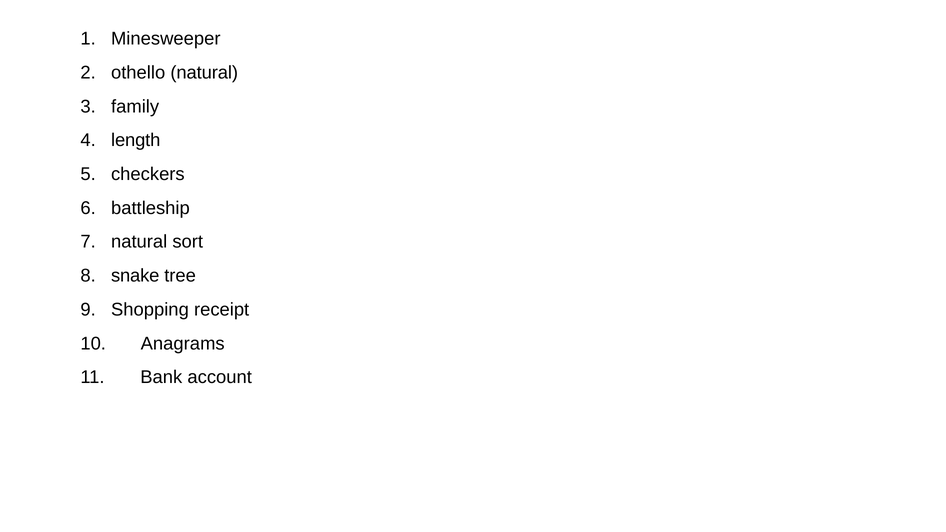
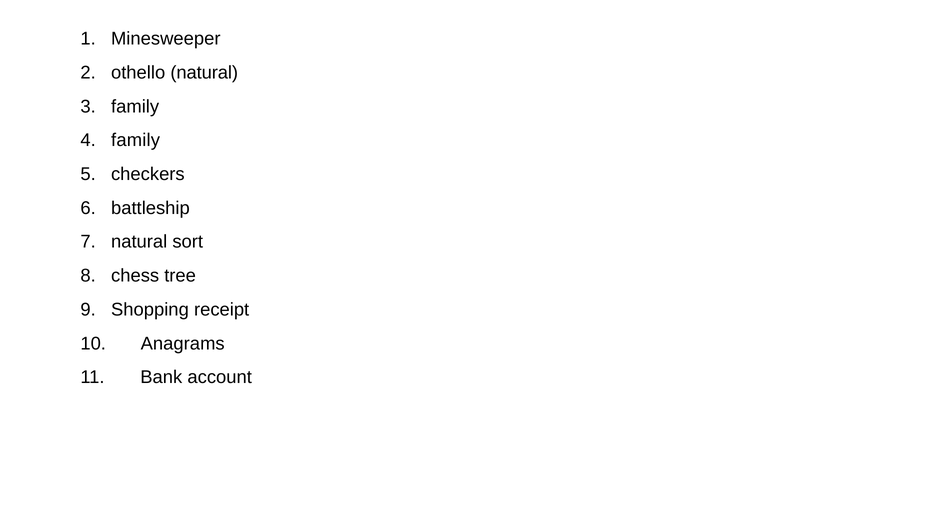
4 length: length -> family (136, 140)
snake: snake -> chess (135, 276)
